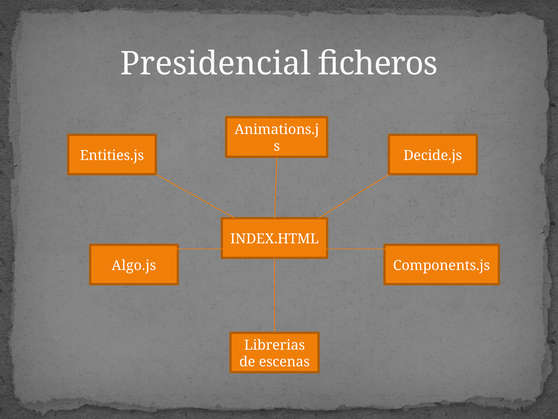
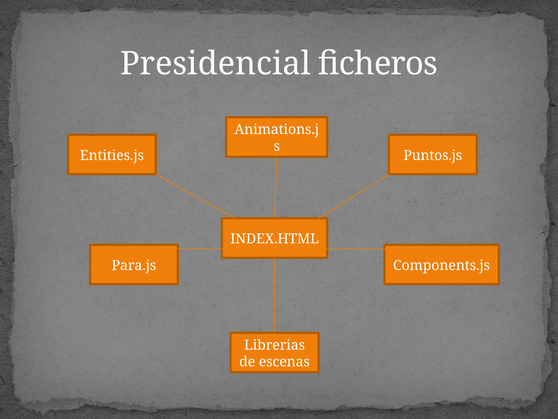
Decide.js: Decide.js -> Puntos.js (433, 155)
Algo.js: Algo.js -> Para.js (134, 265)
